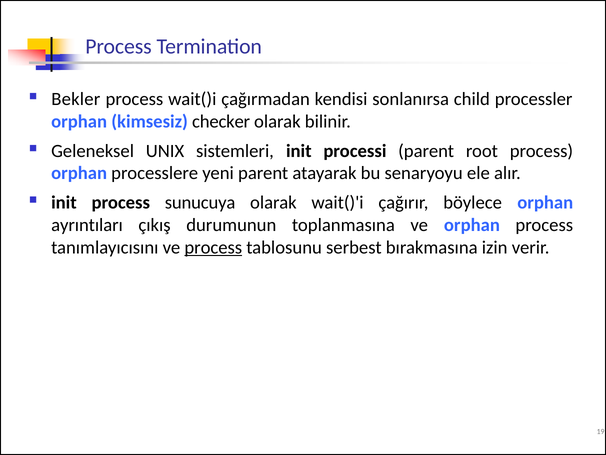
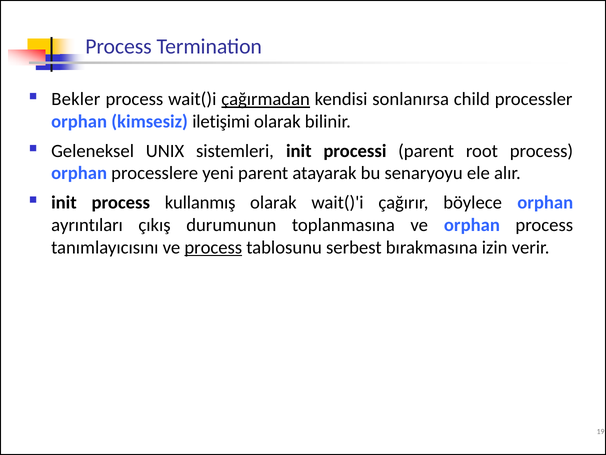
çağırmadan underline: none -> present (266, 99)
checker: checker -> iletişimi (221, 122)
sunucuya: sunucuya -> kullanmış (200, 202)
